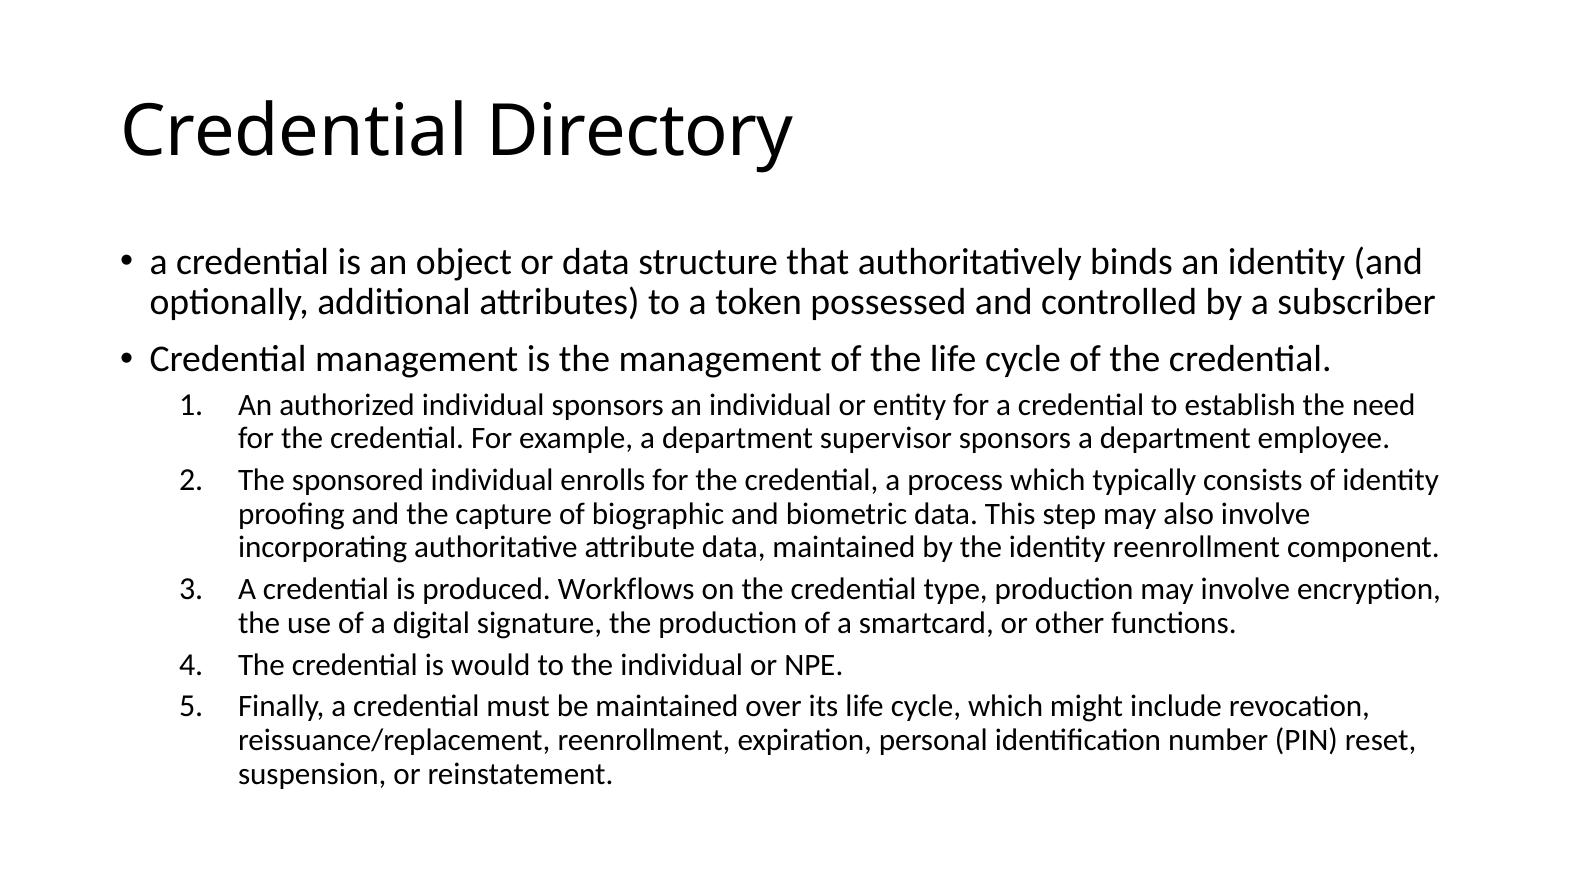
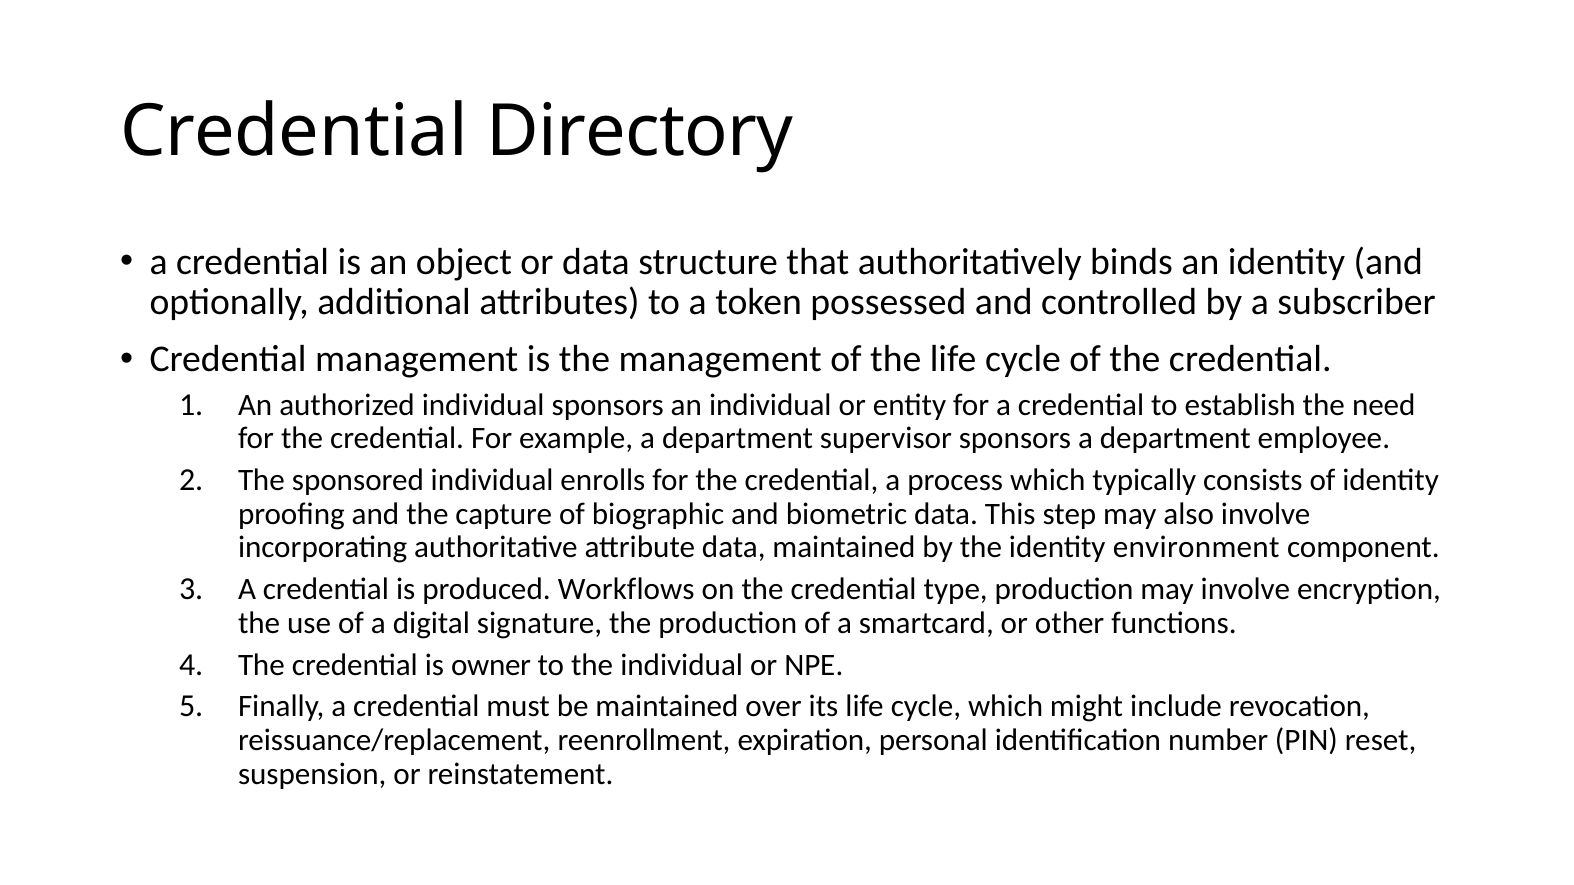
identity reenrollment: reenrollment -> environment (1196, 548)
would: would -> owner (491, 665)
